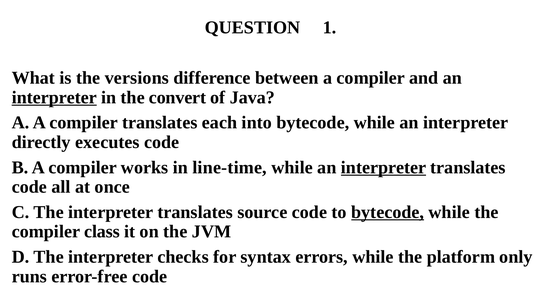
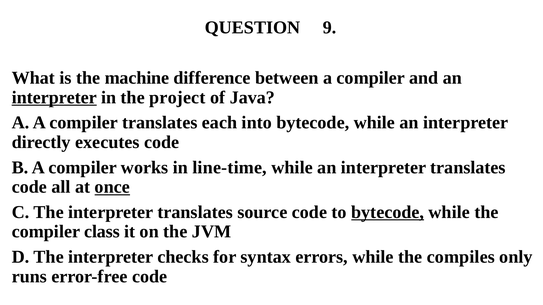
1: 1 -> 9 (330, 28)
versions: versions -> machine (137, 78)
convert: convert -> project (177, 98)
interpreter underline: present -> none (384, 168)
once underline: none -> present (112, 187)
platform: platform -> compiles (461, 257)
